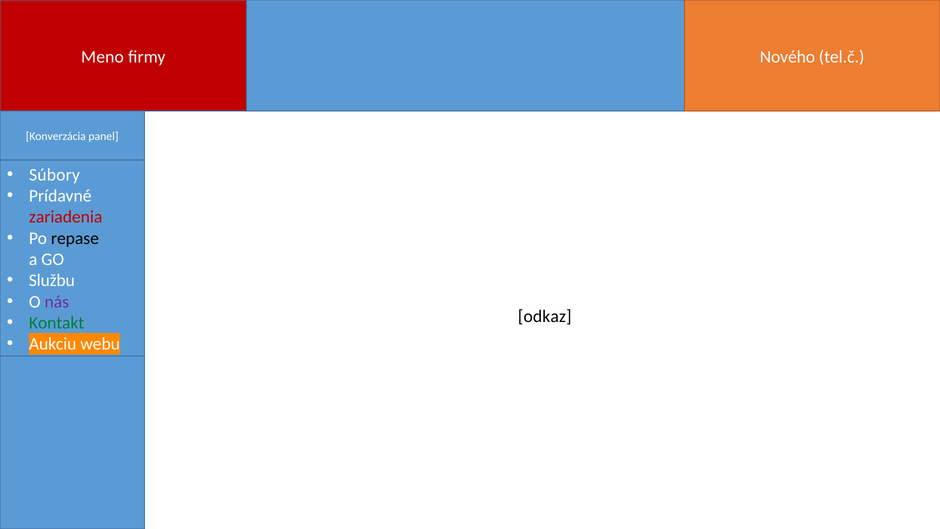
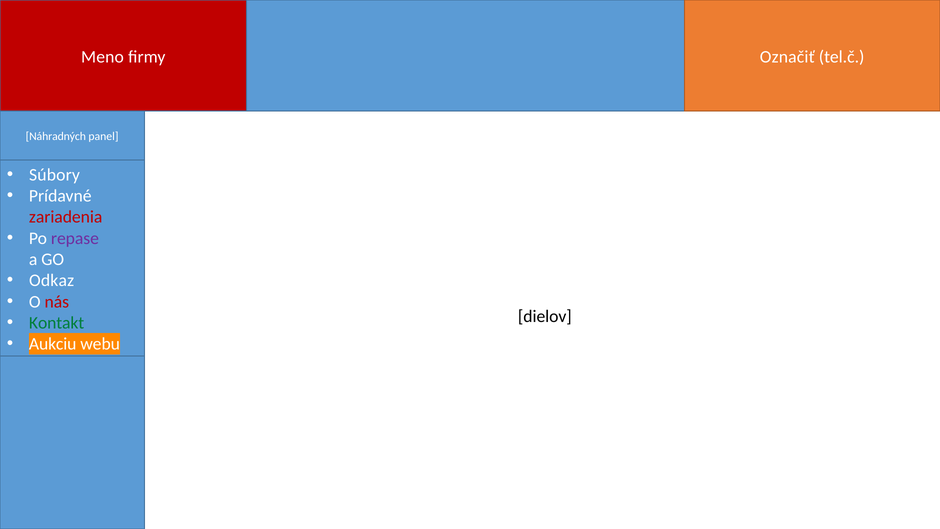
Nového: Nového -> Označiť (787, 57)
Konverzácia: Konverzácia -> Náhradných (56, 136)
repase colour: black -> purple (75, 238)
Službu: Službu -> Odkaz (52, 280)
nás colour: purple -> red (57, 302)
odkaz: odkaz -> dielov (545, 316)
